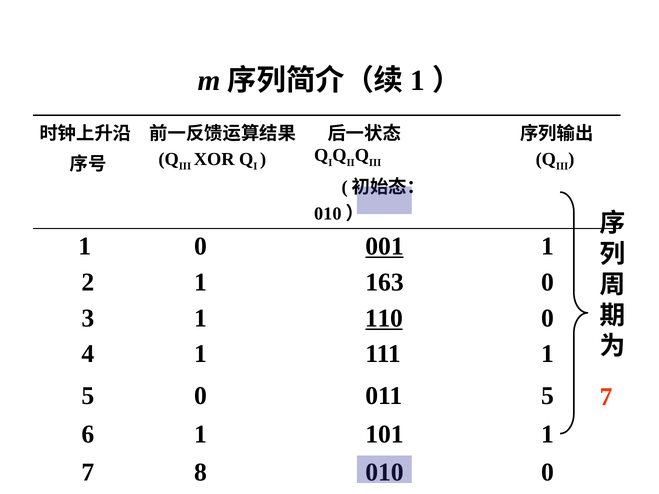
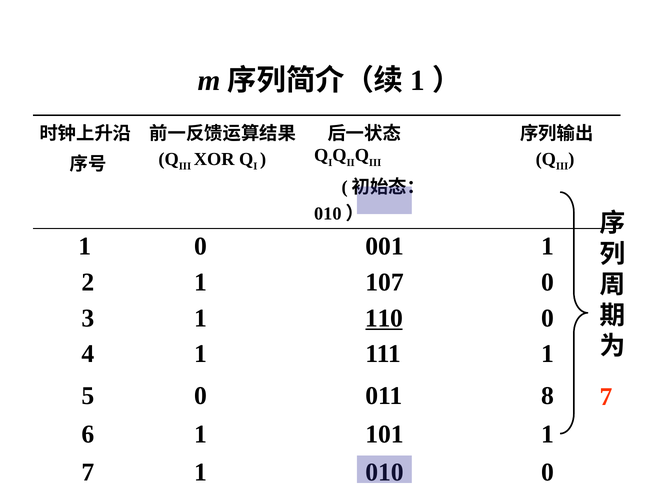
001 underline: present -> none (385, 246)
163: 163 -> 107 (385, 282)
011 5: 5 -> 8 (547, 396)
7 8: 8 -> 1 (200, 473)
